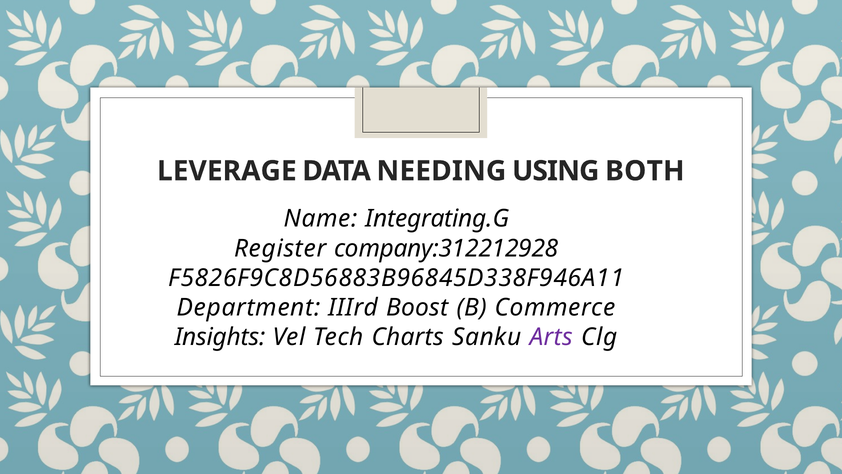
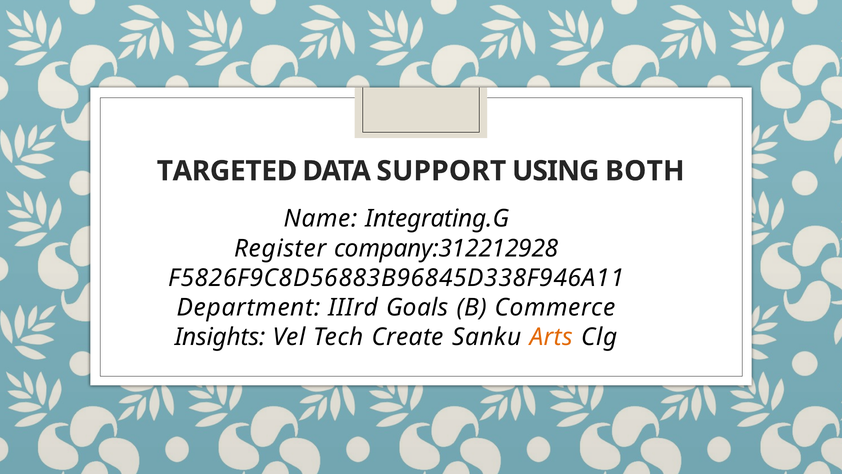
LEVERAGE: LEVERAGE -> TARGETED (227, 171)
NEEDING: NEEDING -> SUPPORT (441, 171)
Boost: Boost -> Goals (417, 307)
Charts: Charts -> Create (408, 337)
Arts colour: purple -> orange (551, 337)
